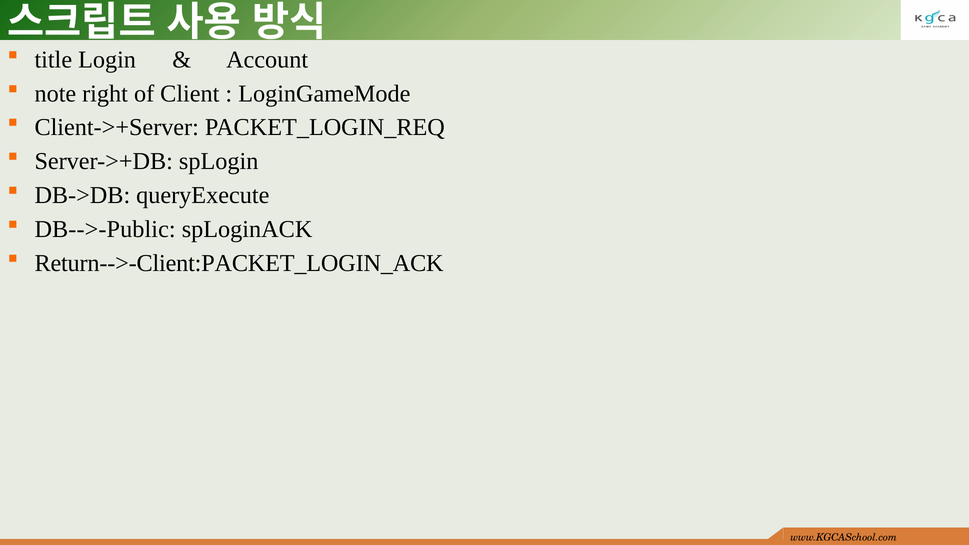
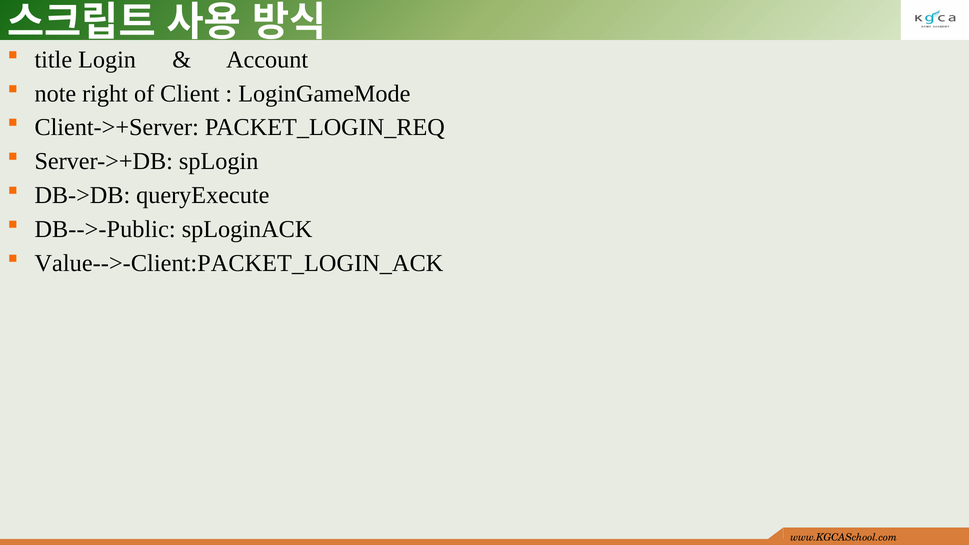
Return-->-Client:PACKET_LOGIN_ACK: Return-->-Client:PACKET_LOGIN_ACK -> Value-->-Client:PACKET_LOGIN_ACK (239, 263)
